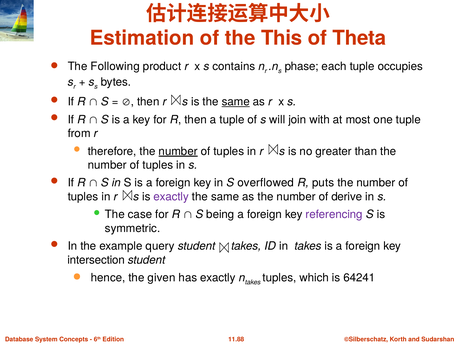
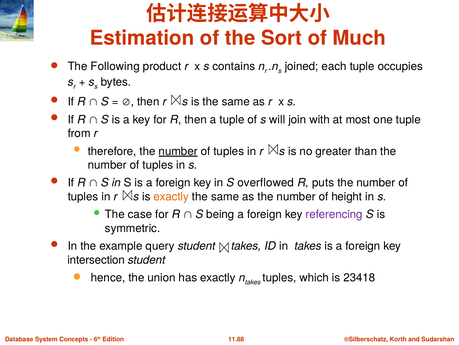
This: This -> Sort (282, 38)
Theta: Theta -> Much (359, 38)
phase: phase -> joined (302, 66)
same underline: present -> none (236, 102)
exactly colour: purple -> orange (171, 196)
derive: derive -> height (347, 196)
given: given -> union (162, 277)
64241: 64241 -> 23418 (359, 277)
